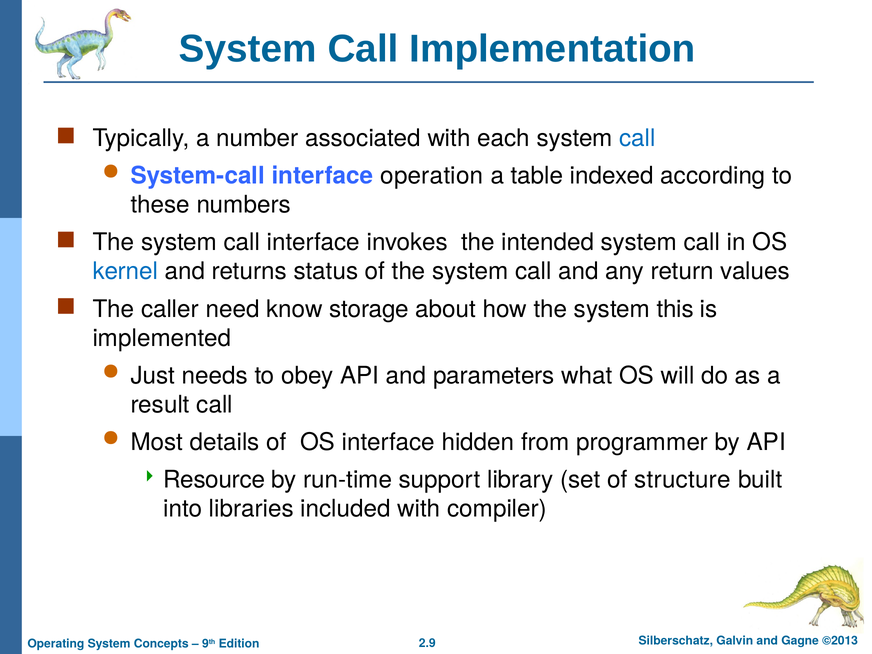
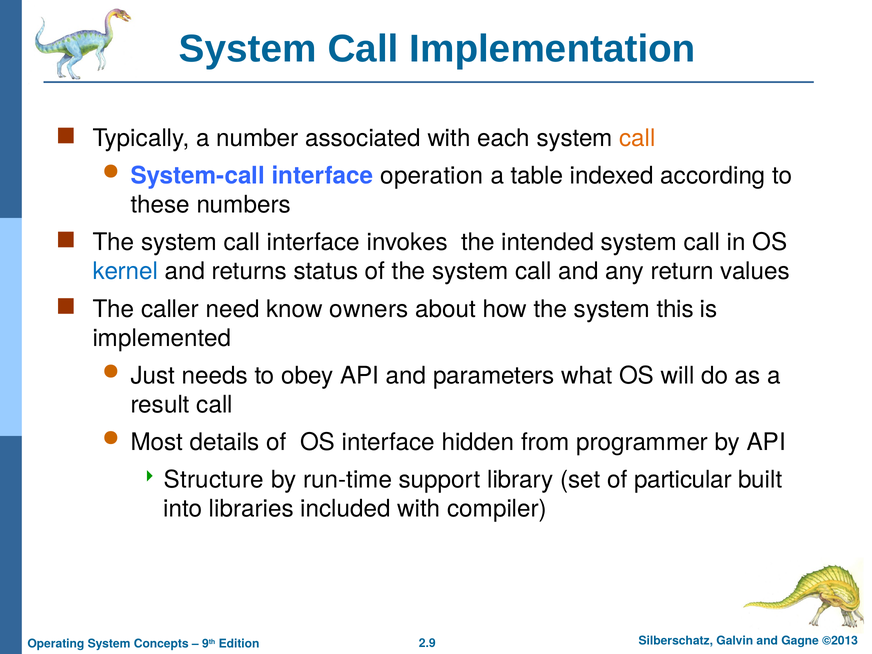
call colour: blue -> orange (638, 138)
storage: storage -> owners (369, 309)
Resource: Resource -> Structure (214, 480)
structure: structure -> particular (683, 480)
